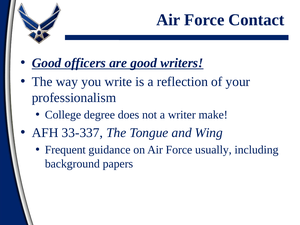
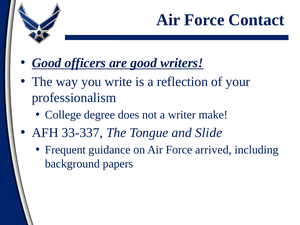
Wing: Wing -> Slide (209, 133)
usually: usually -> arrived (213, 150)
